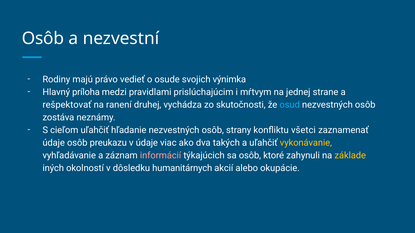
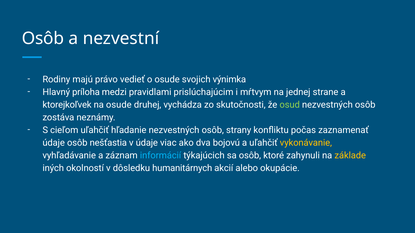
rešpektovať: rešpektovať -> ktorejkoľvek (67, 105)
na ranení: ranení -> osude (119, 105)
osud colour: light blue -> light green (290, 105)
všetci: všetci -> počas (303, 130)
preukazu: preukazu -> nešťastia (108, 143)
takých: takých -> bojovú (226, 143)
informácií colour: pink -> light blue (161, 156)
